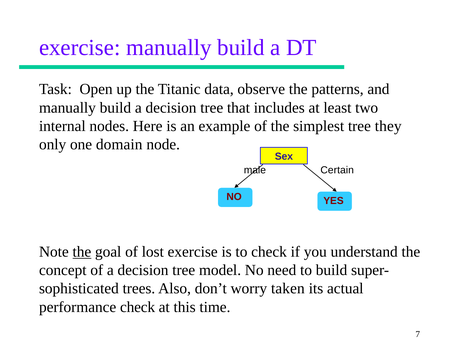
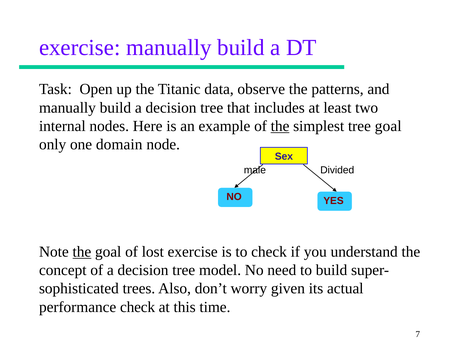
the underline: none -> present (280, 126)
tree they: they -> goal (388, 126)
Certain: Certain -> Divided (337, 170)
taken: taken -> given (288, 288)
